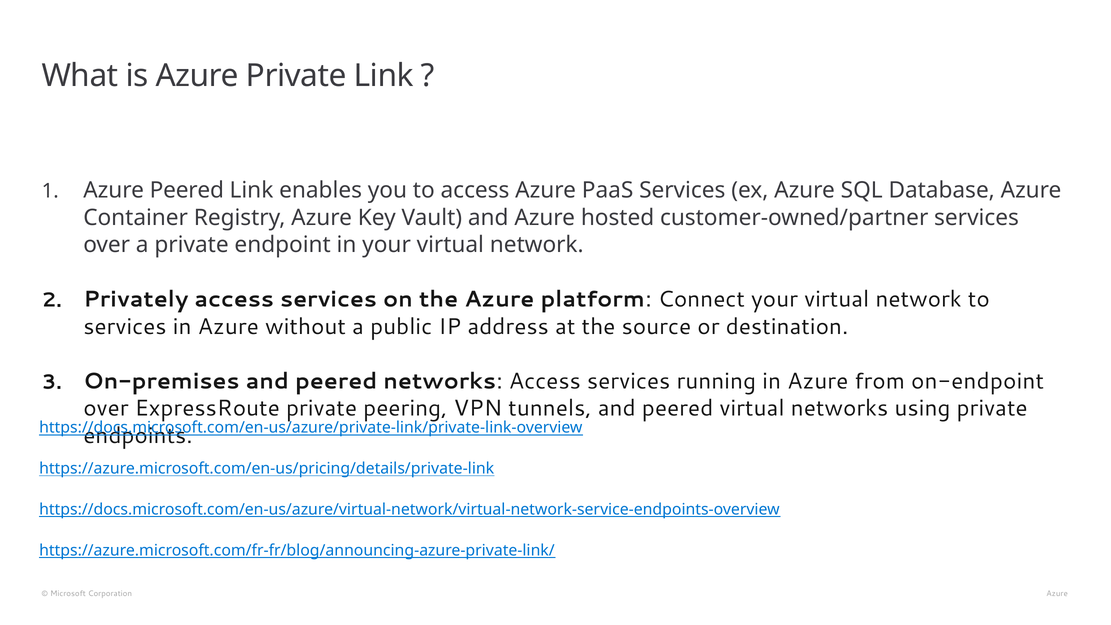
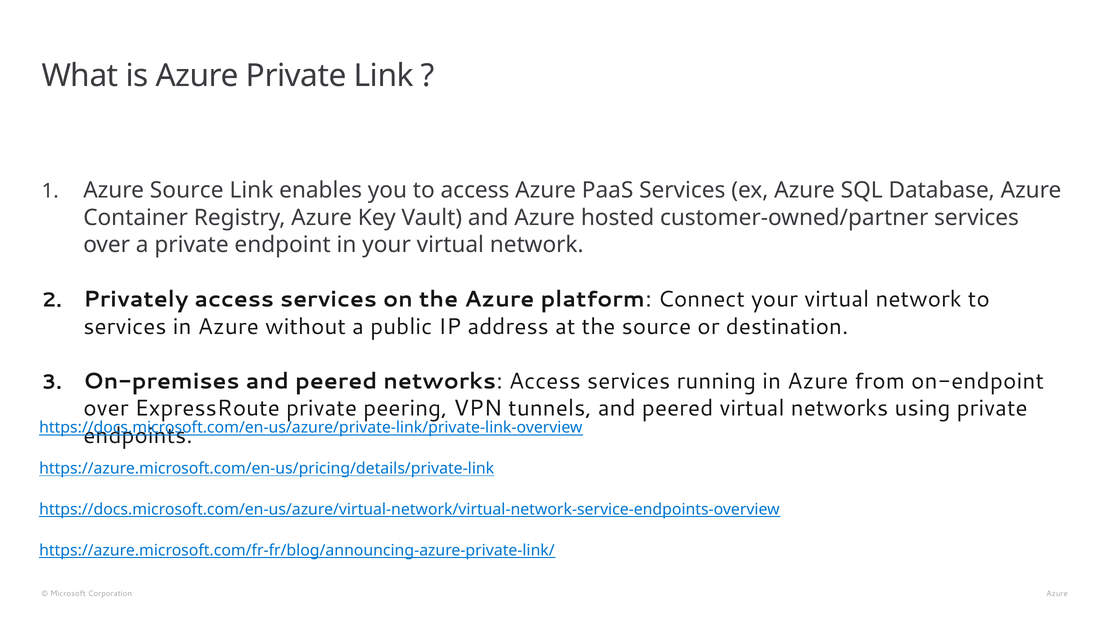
Azure Peered: Peered -> Source (187, 190)
